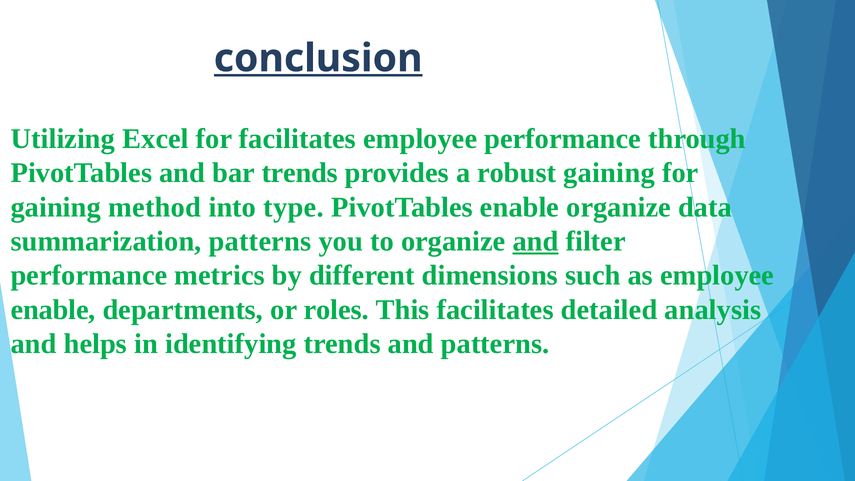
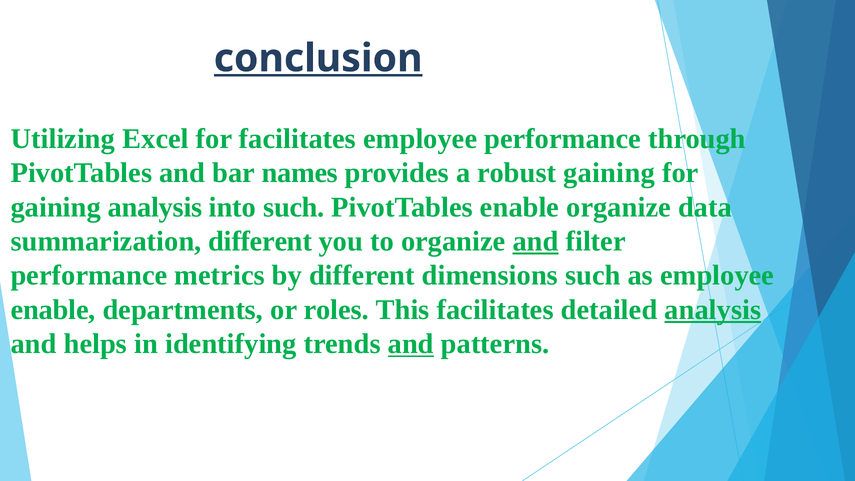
bar trends: trends -> names (300, 173)
gaining method: method -> analysis (155, 207)
into type: type -> such (294, 207)
summarization patterns: patterns -> different (260, 241)
analysis underline: none -> present (713, 310)
and underline: none -> present (411, 344)
